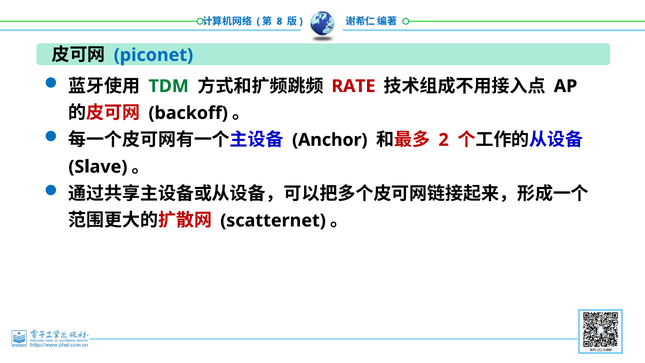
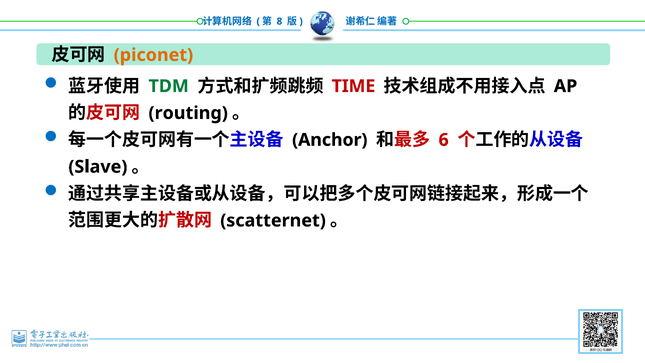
piconet colour: blue -> orange (153, 55)
RATE: RATE -> TIME (353, 86)
backoff: backoff -> routing (188, 113)
2: 2 -> 6 (444, 140)
